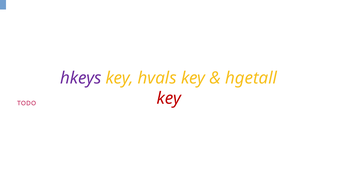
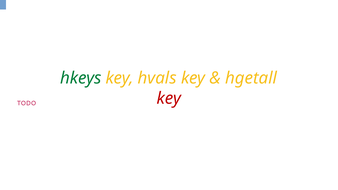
hkeys colour: purple -> green (81, 78)
